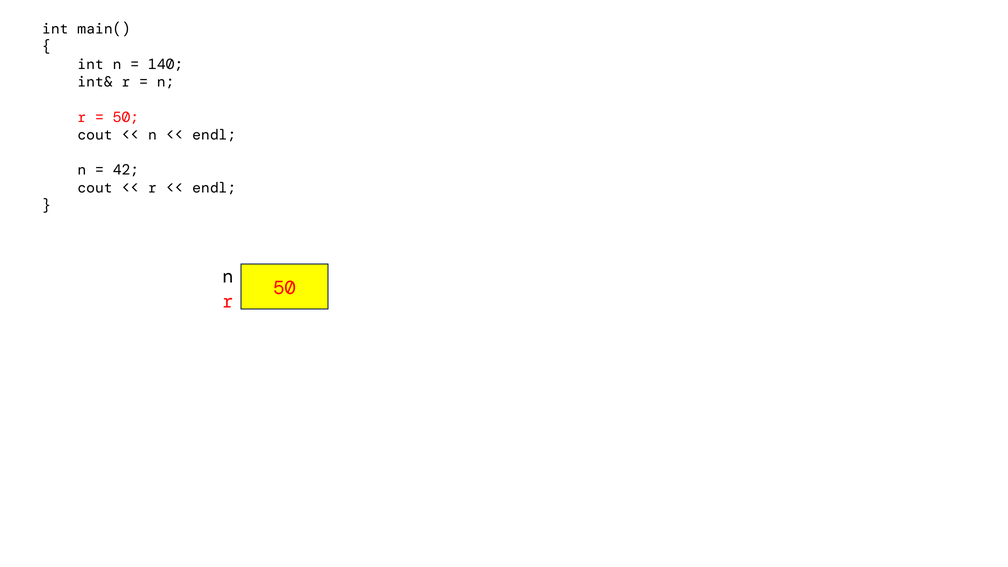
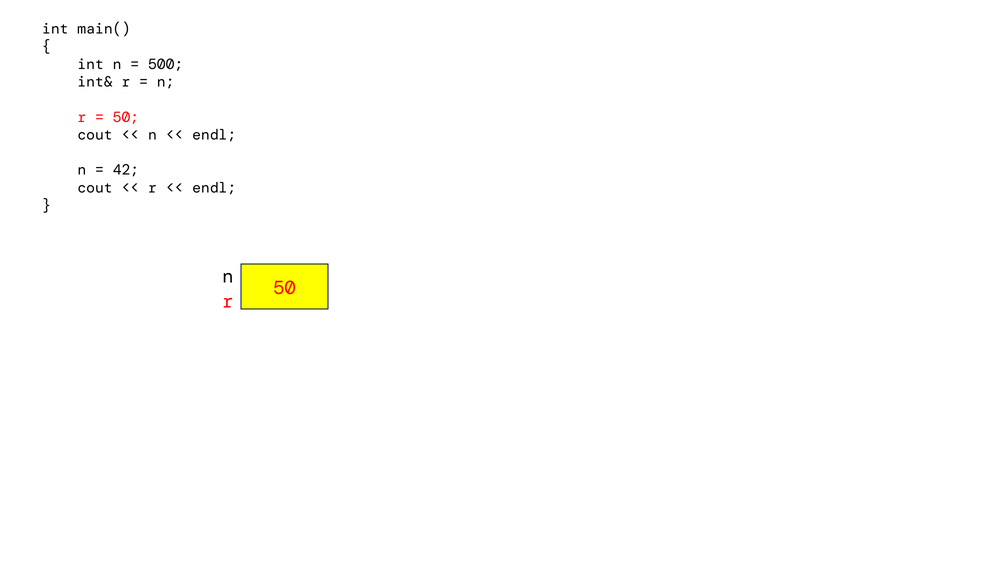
140: 140 -> 500 (166, 64)
